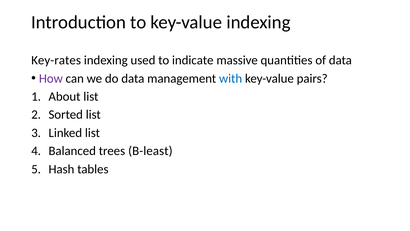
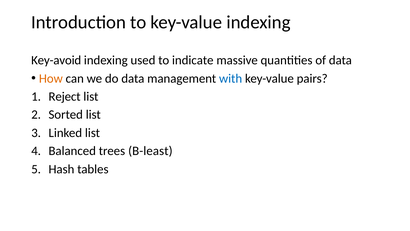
Key-rates: Key-rates -> Key-avoid (56, 60)
How colour: purple -> orange (51, 78)
About: About -> Reject (65, 96)
